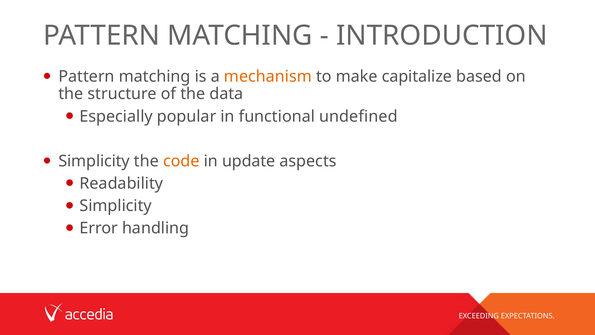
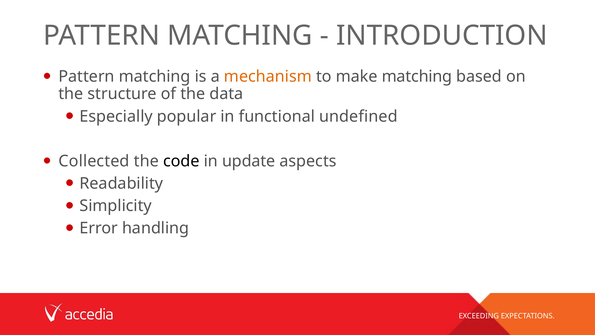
make capitalize: capitalize -> matching (417, 77)
Simplicity: Simplicity -> Collected (94, 161)
code colour: orange -> black (181, 161)
